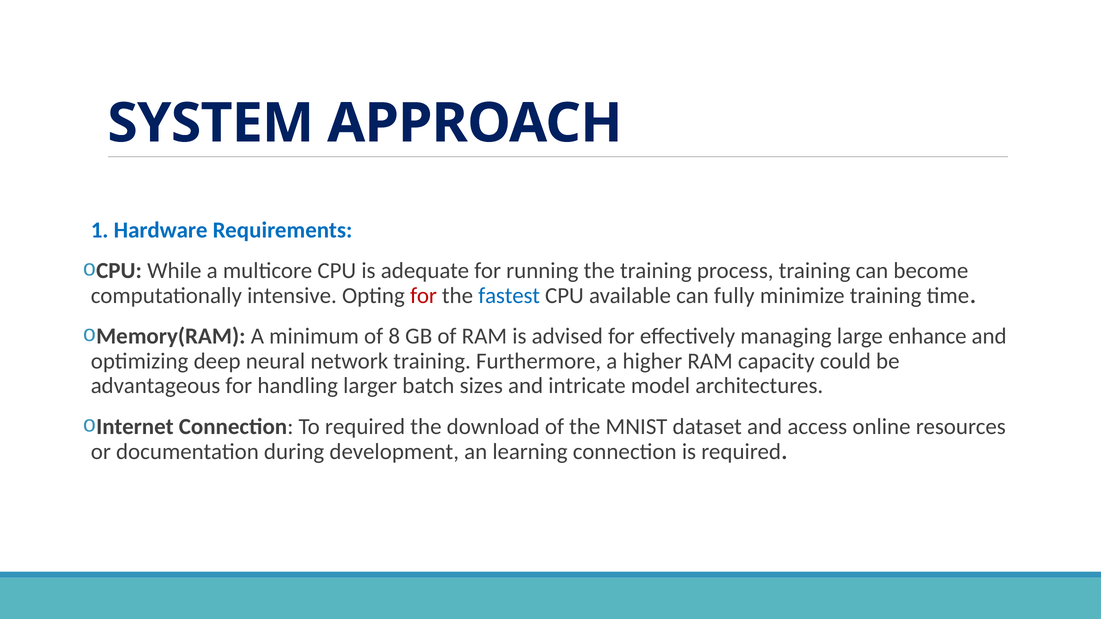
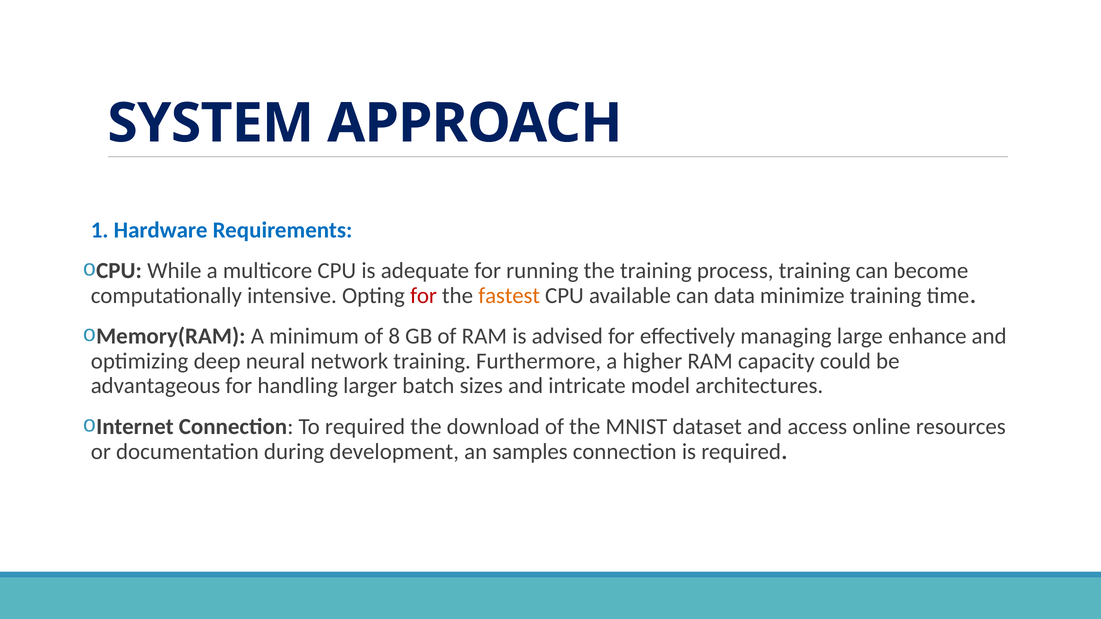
fastest colour: blue -> orange (509, 296)
fully: fully -> data (735, 296)
learning: learning -> samples (530, 452)
